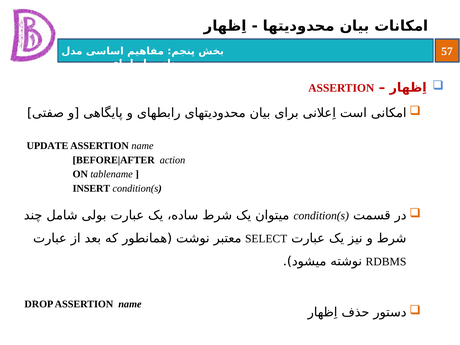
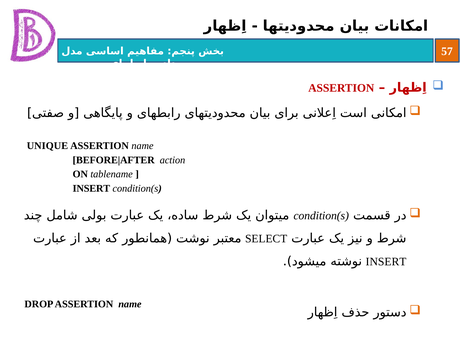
UPDATE: UPDATE -> UNIQUE (47, 146)
RDBMS: RDBMS -> INSERT (386, 262)
